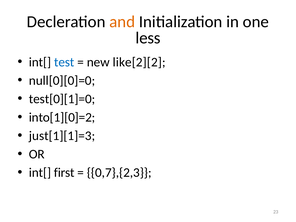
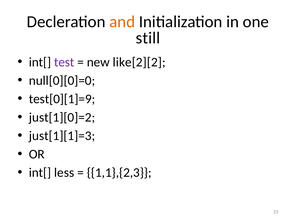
less: less -> still (148, 38)
test colour: blue -> purple (64, 62)
test[0][1]=0: test[0][1]=0 -> test[0][1]=9 (62, 99)
into[1][0]=2: into[1][0]=2 -> just[1][0]=2 (62, 117)
first: first -> less (64, 173)
0,7},{2,3: 0,7},{2,3 -> 1,1},{2,3 (119, 173)
